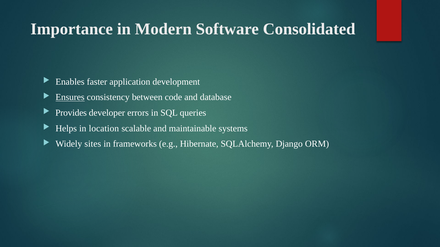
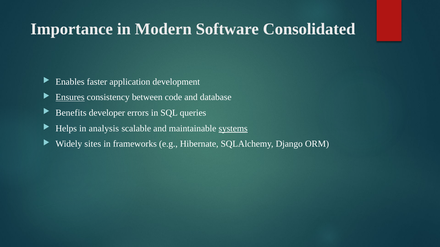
Provides: Provides -> Benefits (71, 113)
location: location -> analysis (104, 129)
systems underline: none -> present (233, 129)
